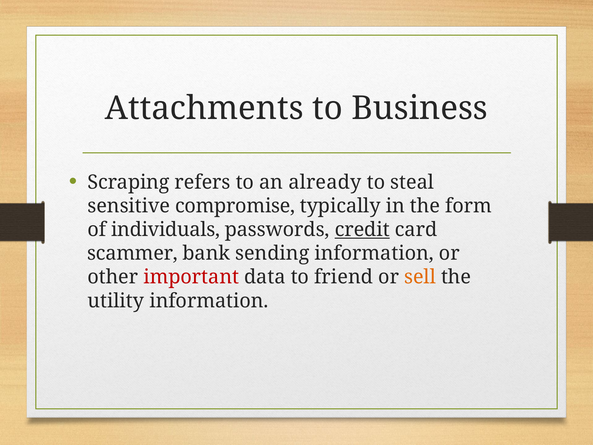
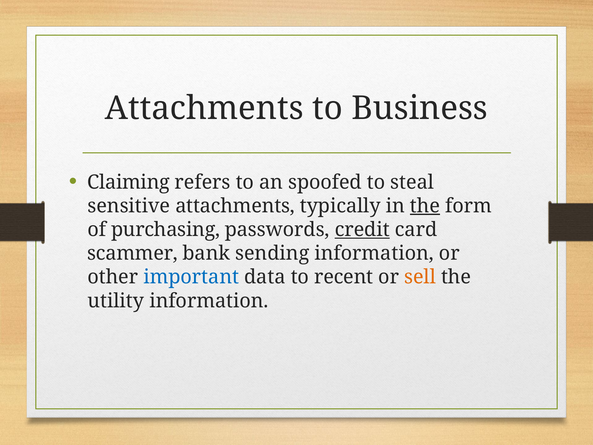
Scraping: Scraping -> Claiming (129, 182)
already: already -> spoofed (325, 182)
sensitive compromise: compromise -> attachments (235, 206)
the underline: none -> present (425, 206)
individuals: individuals -> purchasing (166, 229)
important colour: red -> blue (191, 277)
friend: friend -> recent (344, 277)
